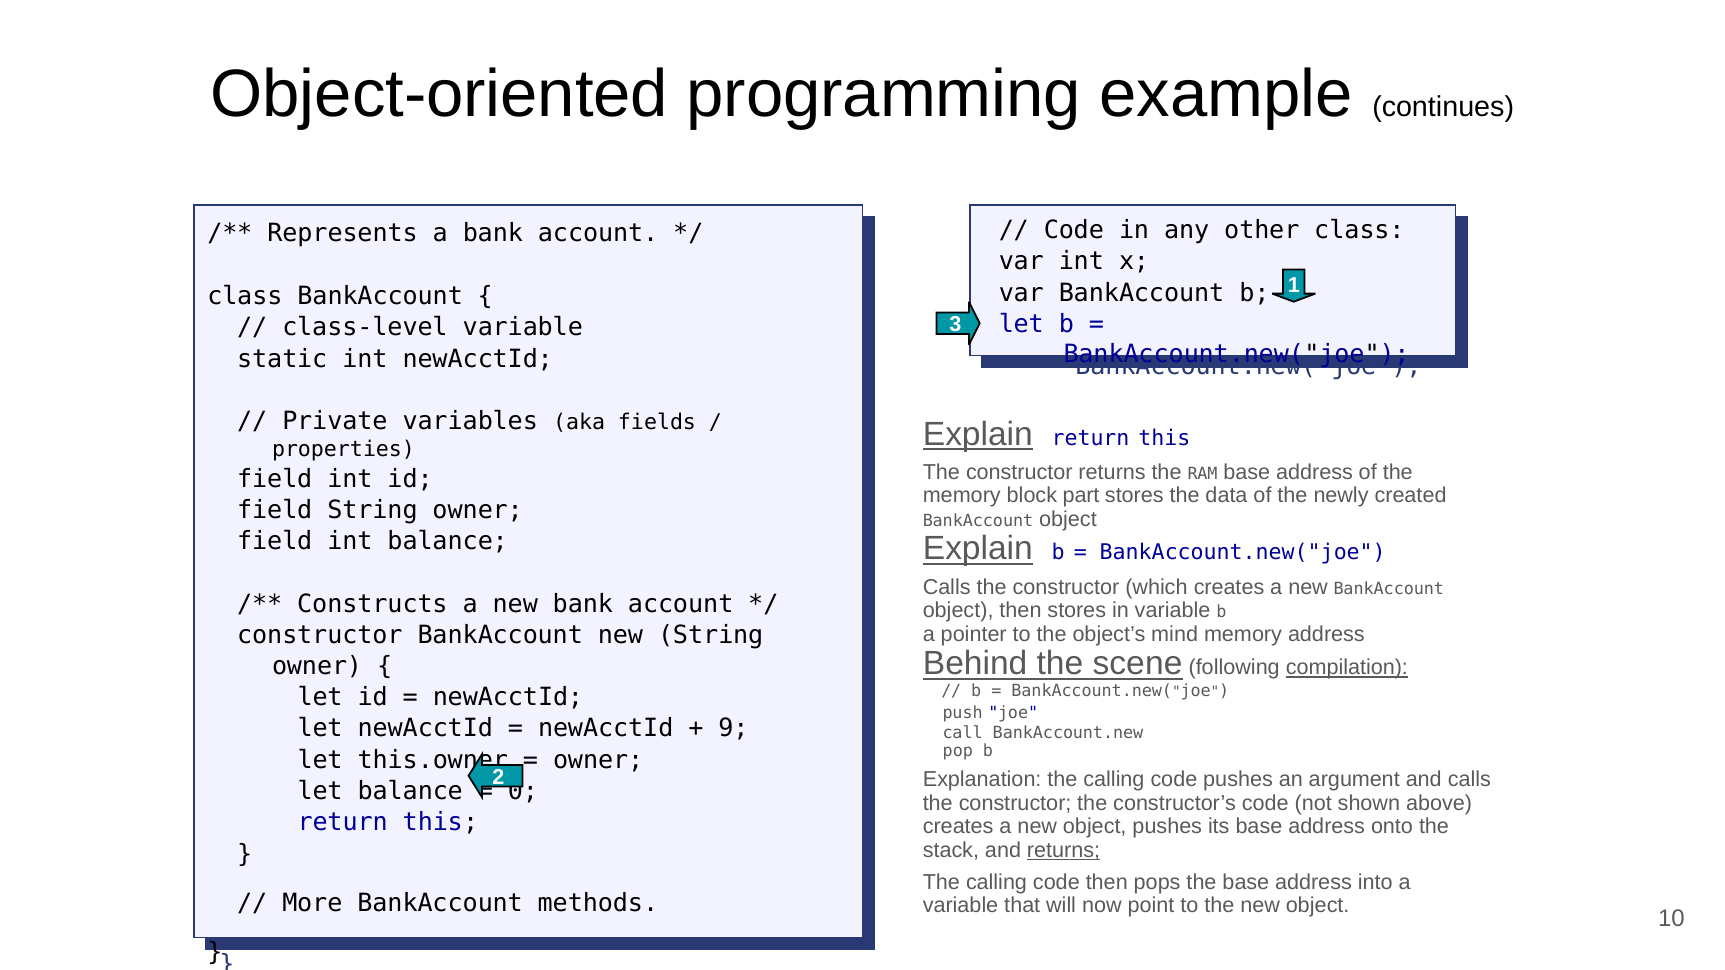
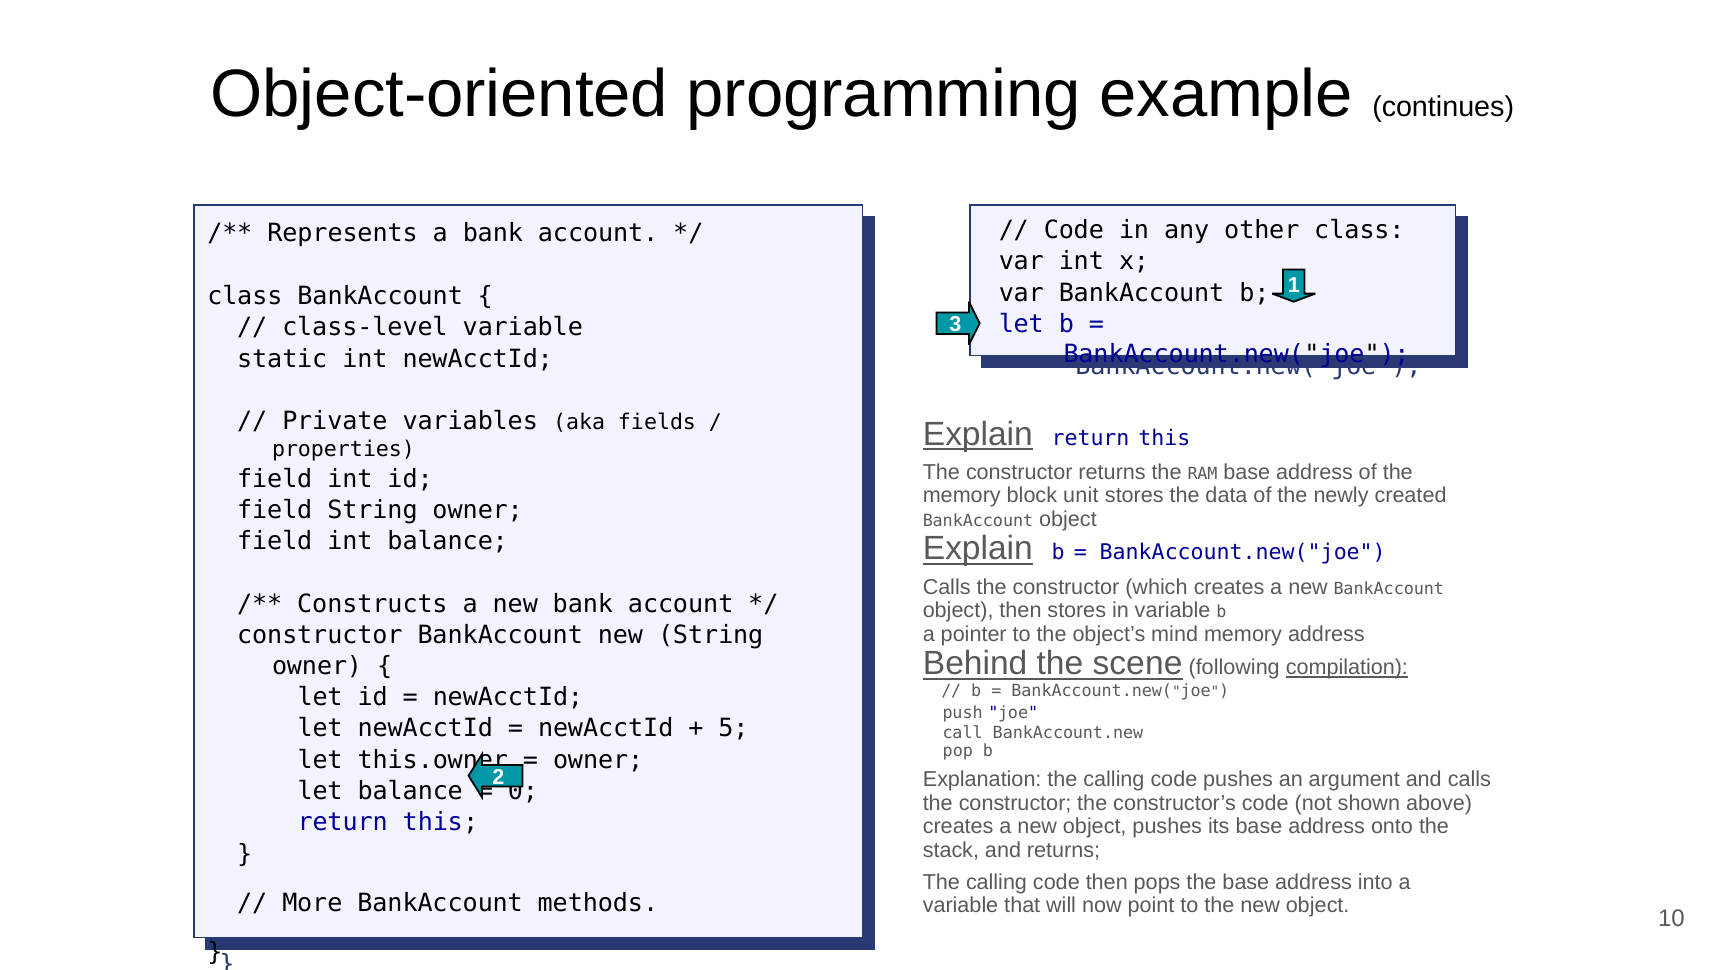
part: part -> unit (1081, 496)
9: 9 -> 5 (733, 729)
returns underline: present -> none (1064, 850)
